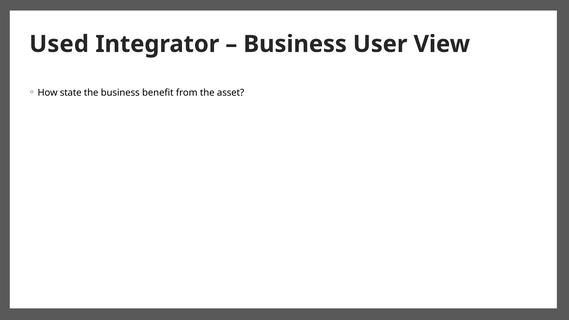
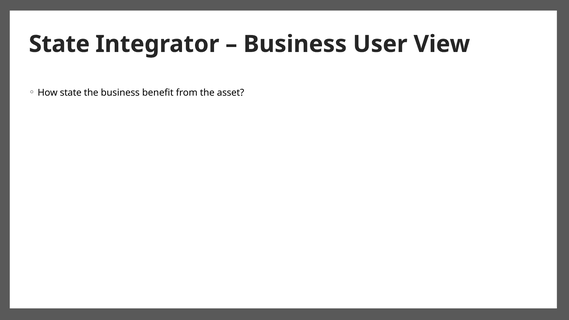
Used: Used -> State (59, 44)
